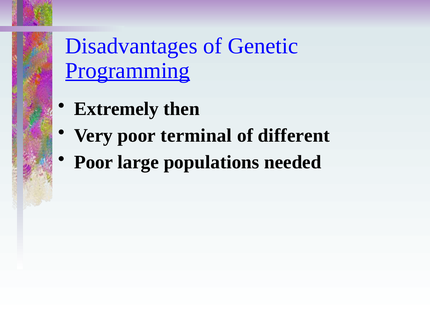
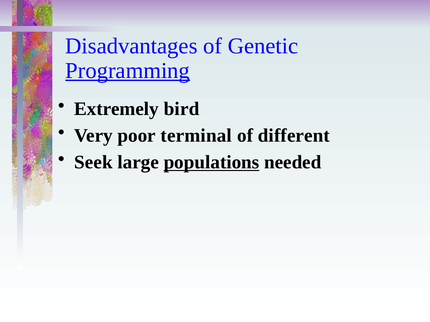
then: then -> bird (182, 109)
Poor: Poor -> Seek (93, 163)
populations underline: none -> present (211, 163)
